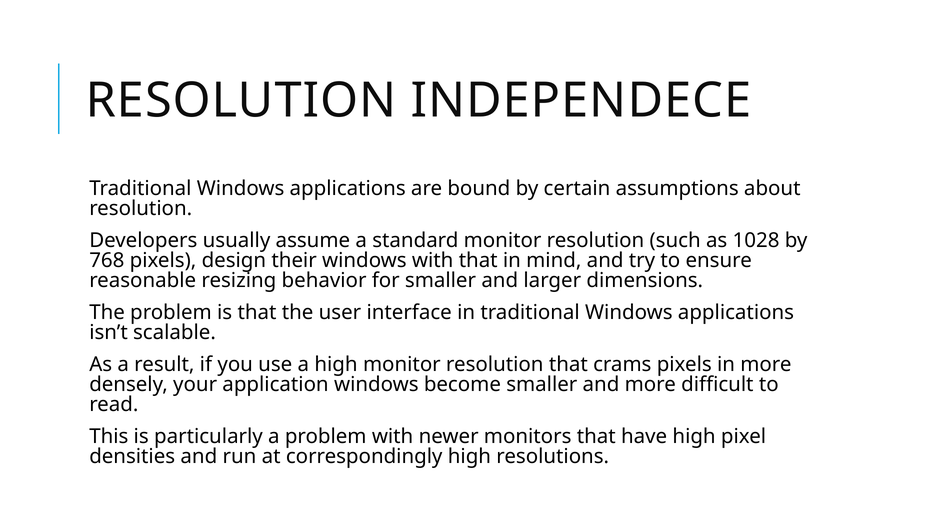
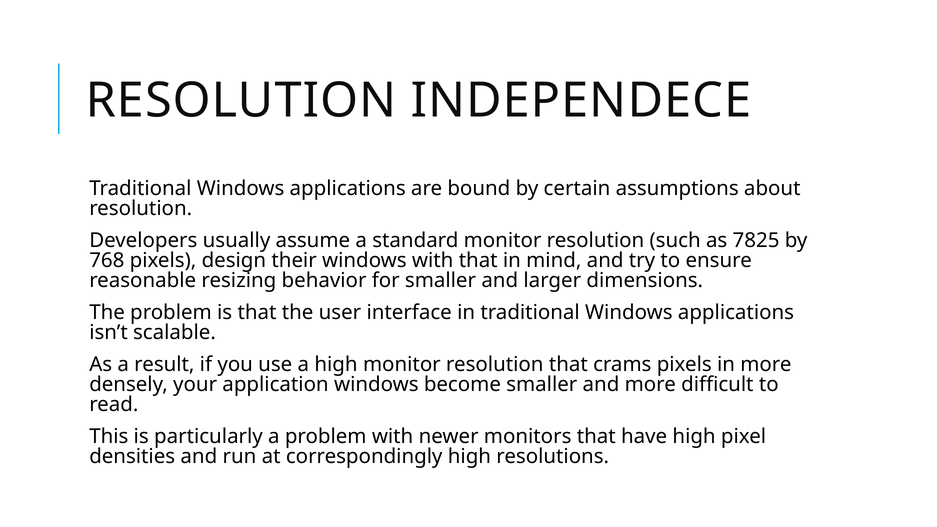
1028: 1028 -> 7825 (756, 240)
